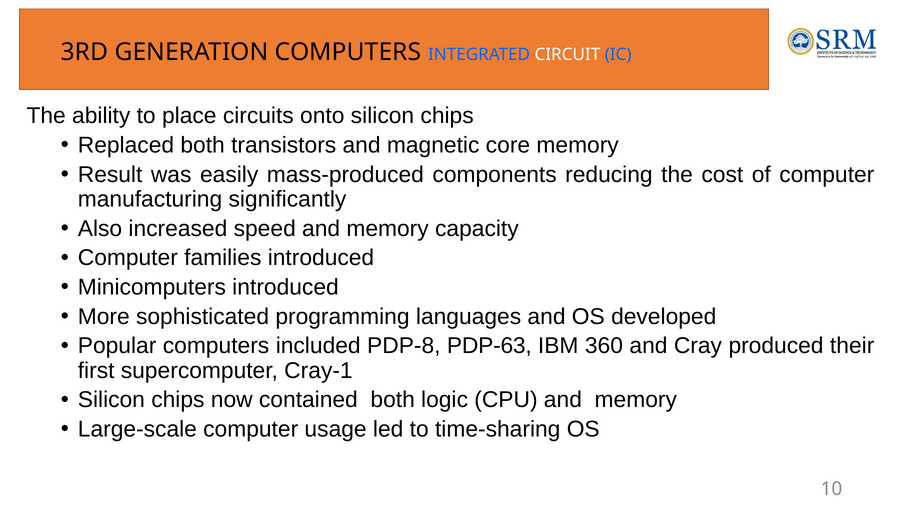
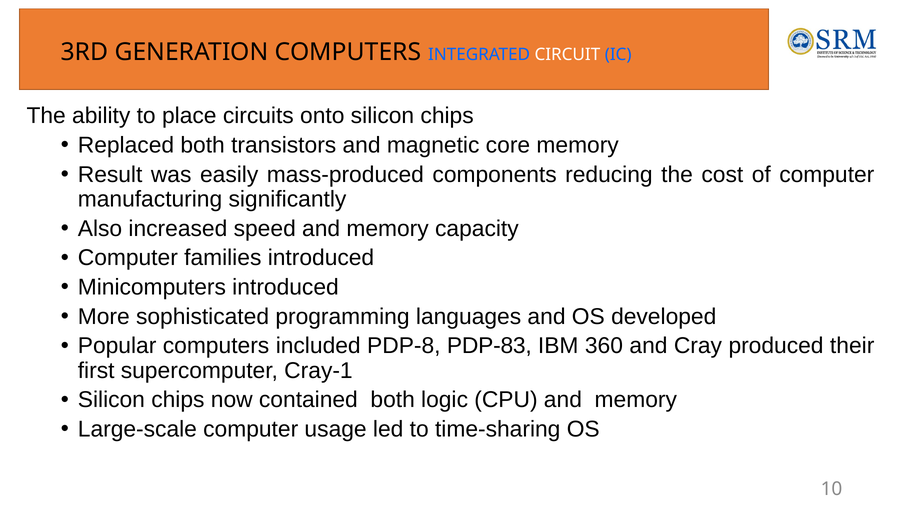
PDP-63: PDP-63 -> PDP-83 (489, 346)
